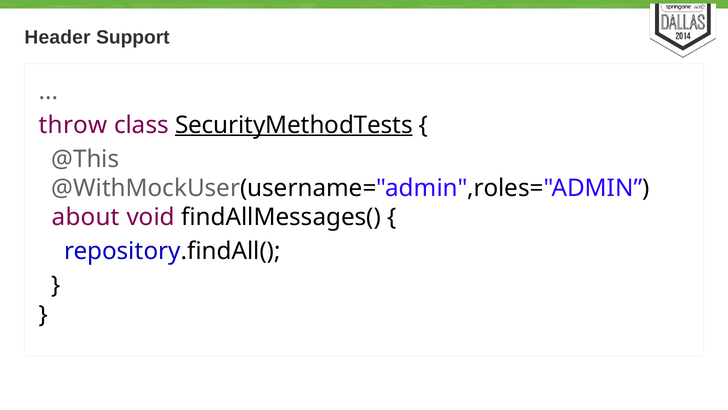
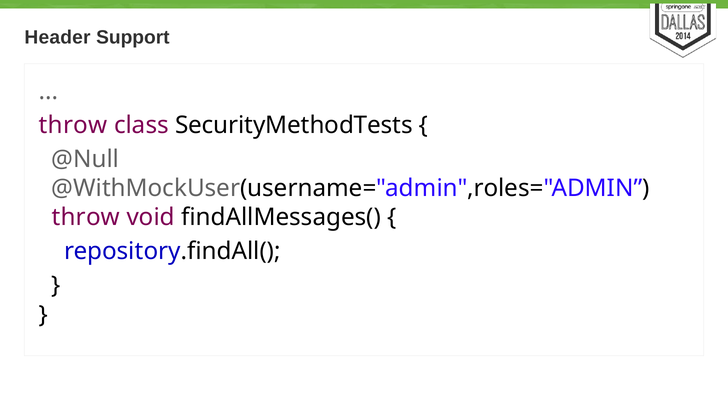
SecurityMethodTests underline: present -> none (294, 125)
@This: @This -> @Null (85, 159)
about: about -> throw (86, 217)
